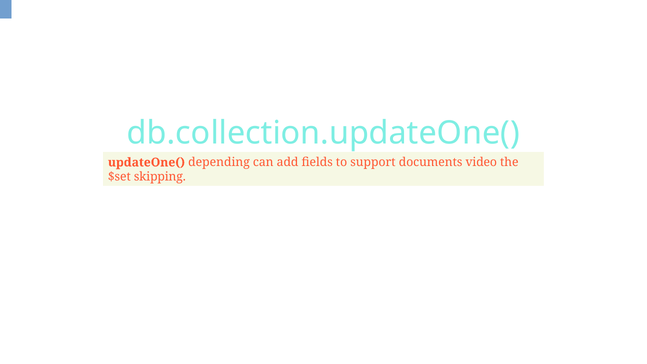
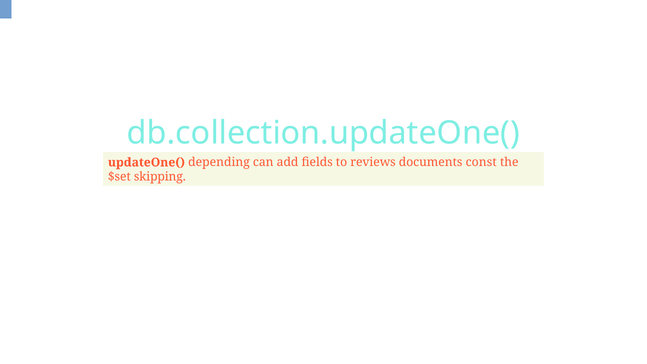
support: support -> reviews (373, 162)
video: video -> const (481, 162)
